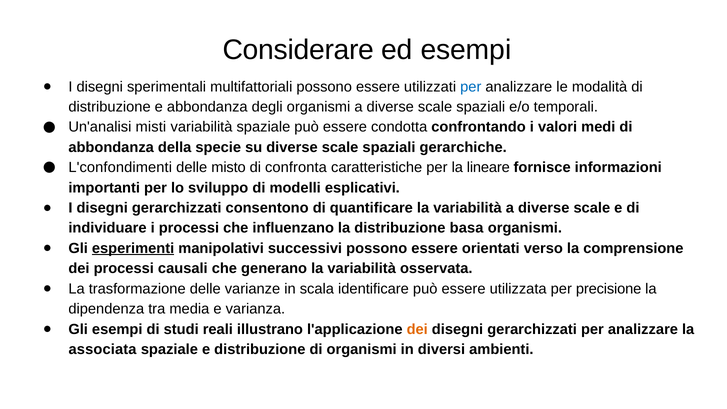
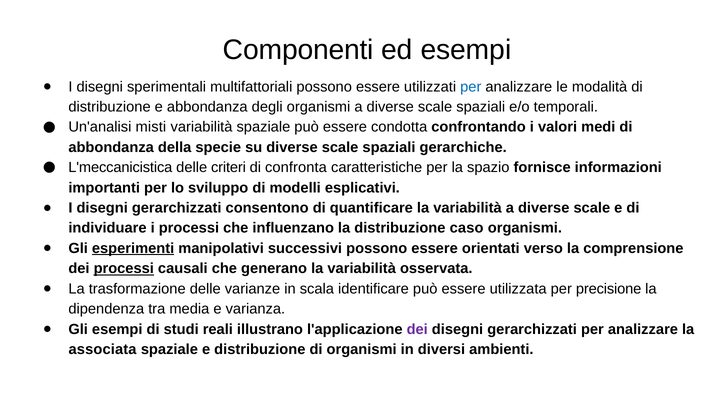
Considerare: Considerare -> Componenti (298, 50)
L'confondimenti: L'confondimenti -> L'meccanicistica (120, 167)
misto: misto -> criteri (229, 167)
lineare: lineare -> spazio (488, 167)
basa: basa -> caso (467, 228)
processi underline: none -> present (124, 269)
dei colour: orange -> purple (417, 329)
